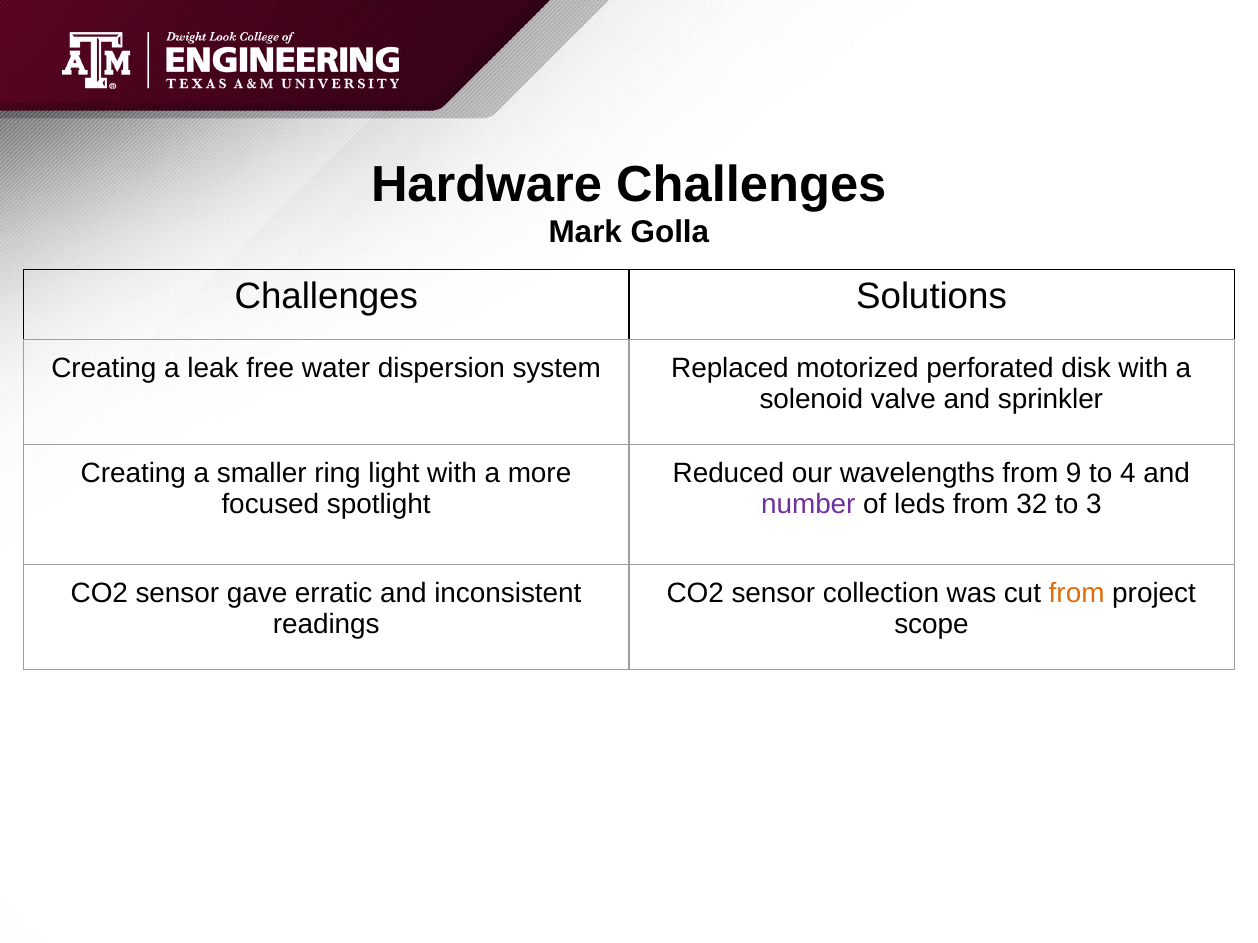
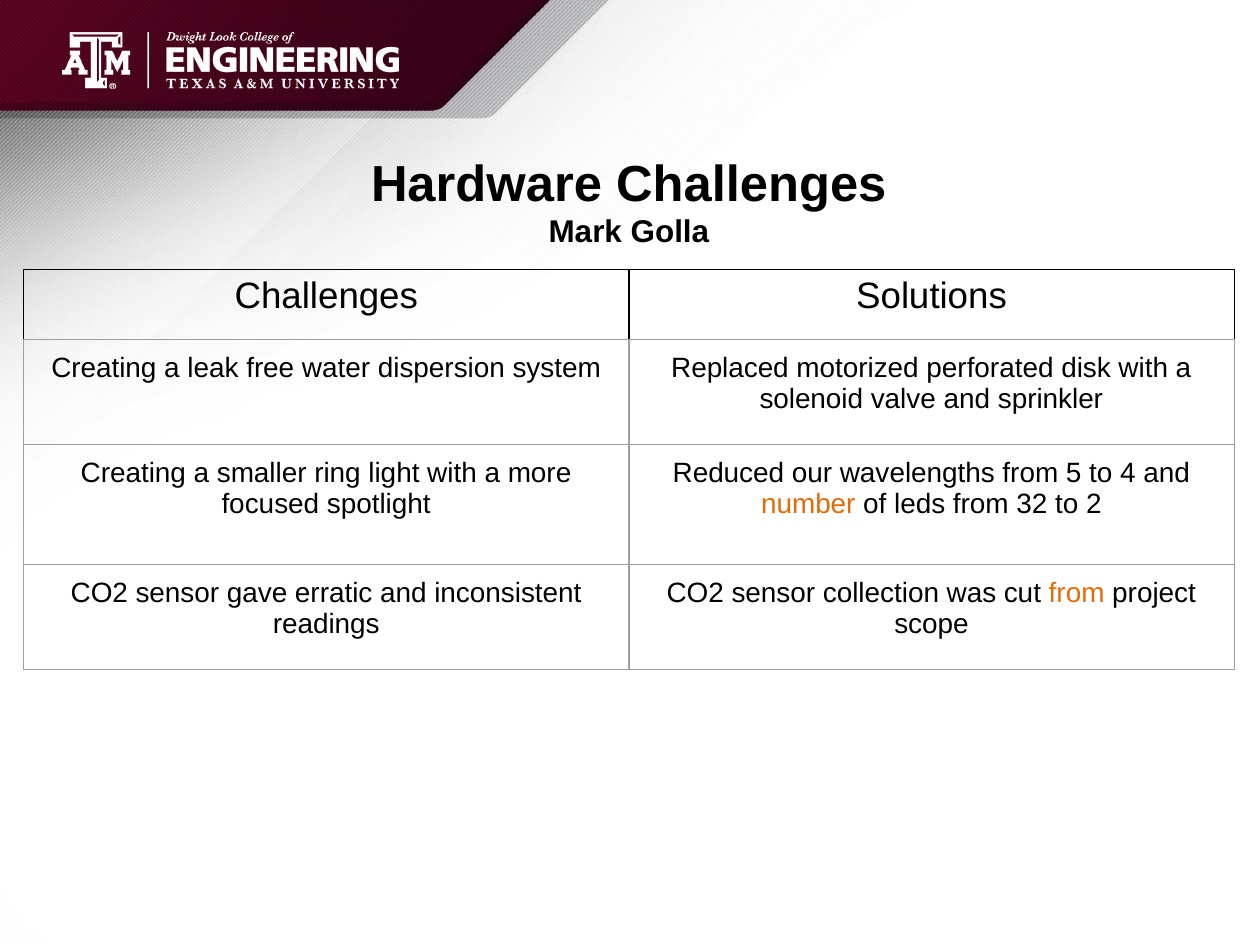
9: 9 -> 5 (1074, 473)
number colour: purple -> orange (808, 504)
3: 3 -> 2 (1094, 504)
